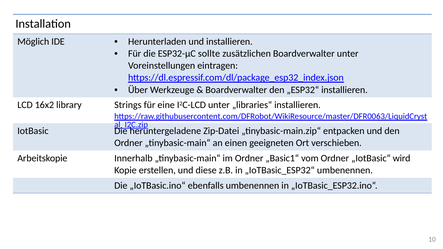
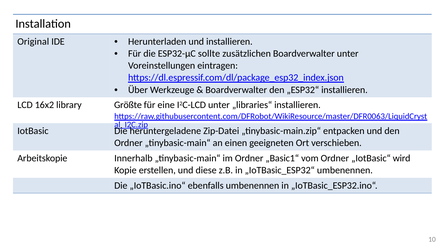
Möglich: Möglich -> Original (33, 42)
Strings: Strings -> Größte (128, 105)
